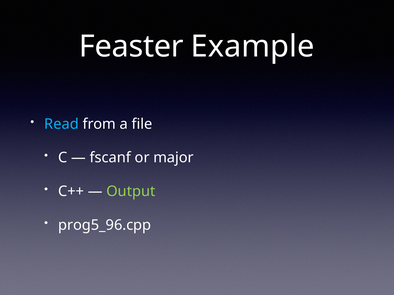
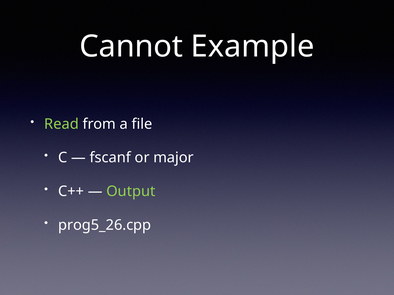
Feaster: Feaster -> Cannot (131, 47)
Read colour: light blue -> light green (62, 124)
prog5_96.cpp: prog5_96.cpp -> prog5_26.cpp (105, 225)
